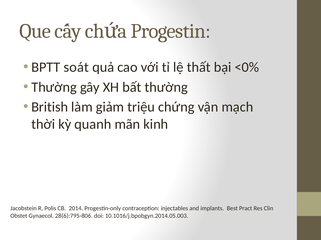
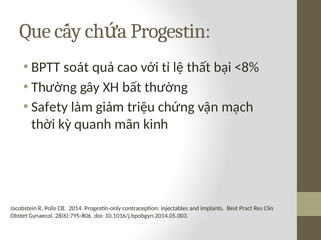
<0%: <0% -> <8% (247, 67)
British: British -> Safety (50, 107)
